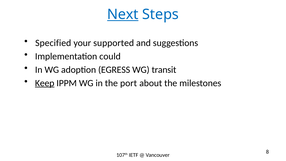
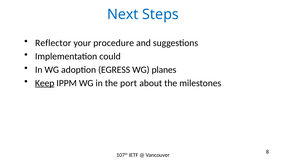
Next underline: present -> none (123, 14)
Specified: Specified -> Reflector (53, 43)
supported: supported -> procedure (114, 43)
transit: transit -> planes (164, 70)
